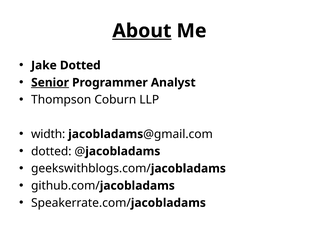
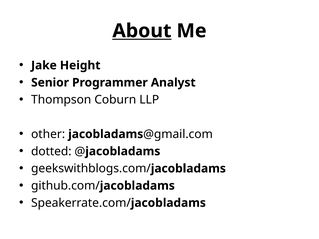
Jake Dotted: Dotted -> Height (80, 65)
Senior underline: present -> none (50, 83)
width: width -> other (48, 134)
